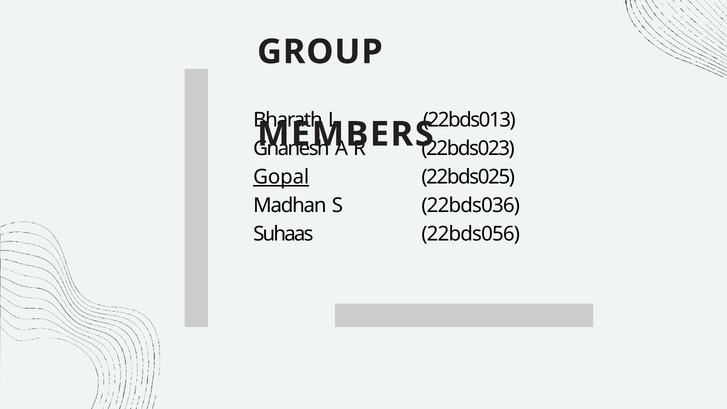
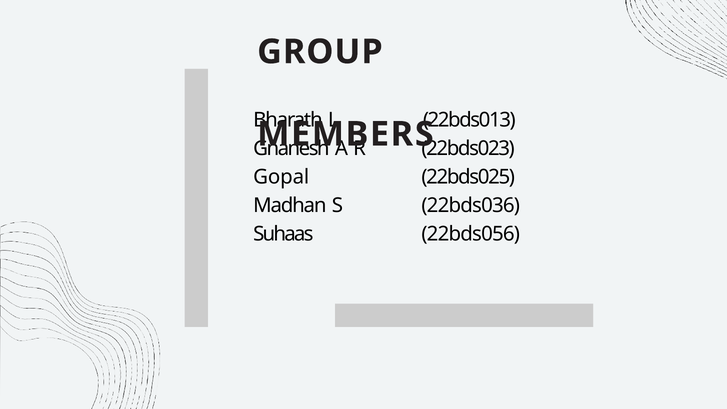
Gopal underline: present -> none (281, 177)
